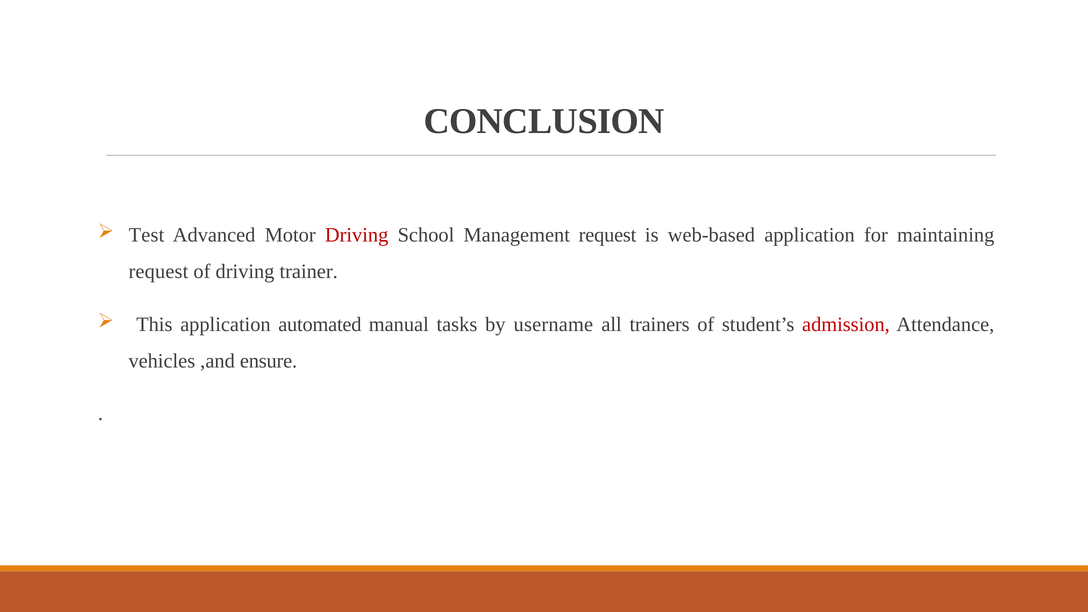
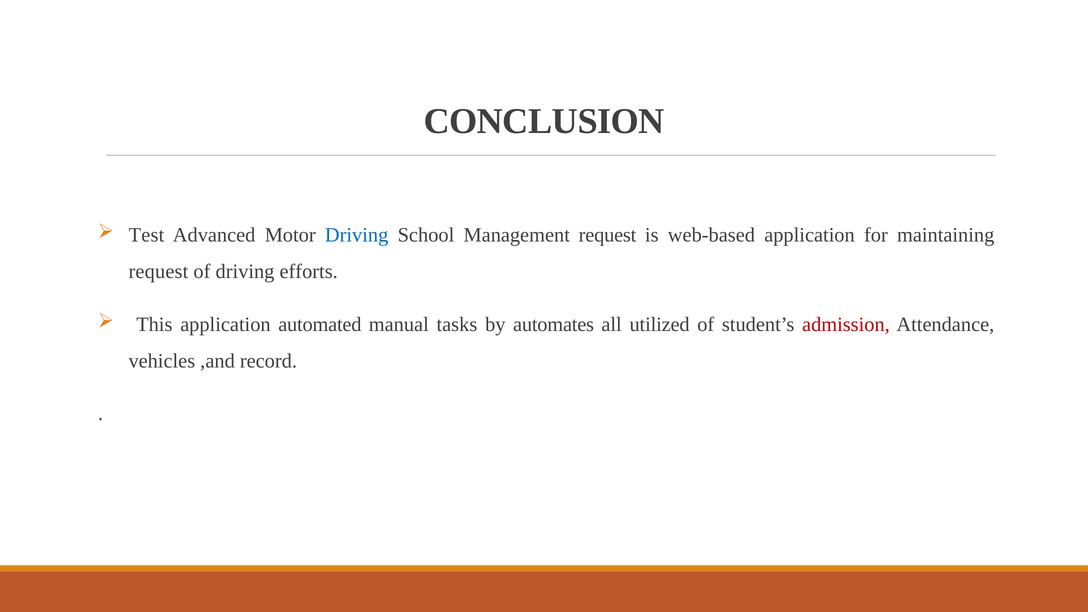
Driving colour: red -> blue (357, 235)
trainer: trainer -> efforts (309, 272)
username: username -> automates (554, 324)
trainers: trainers -> utilized (660, 324)
ensure: ensure -> record (268, 361)
